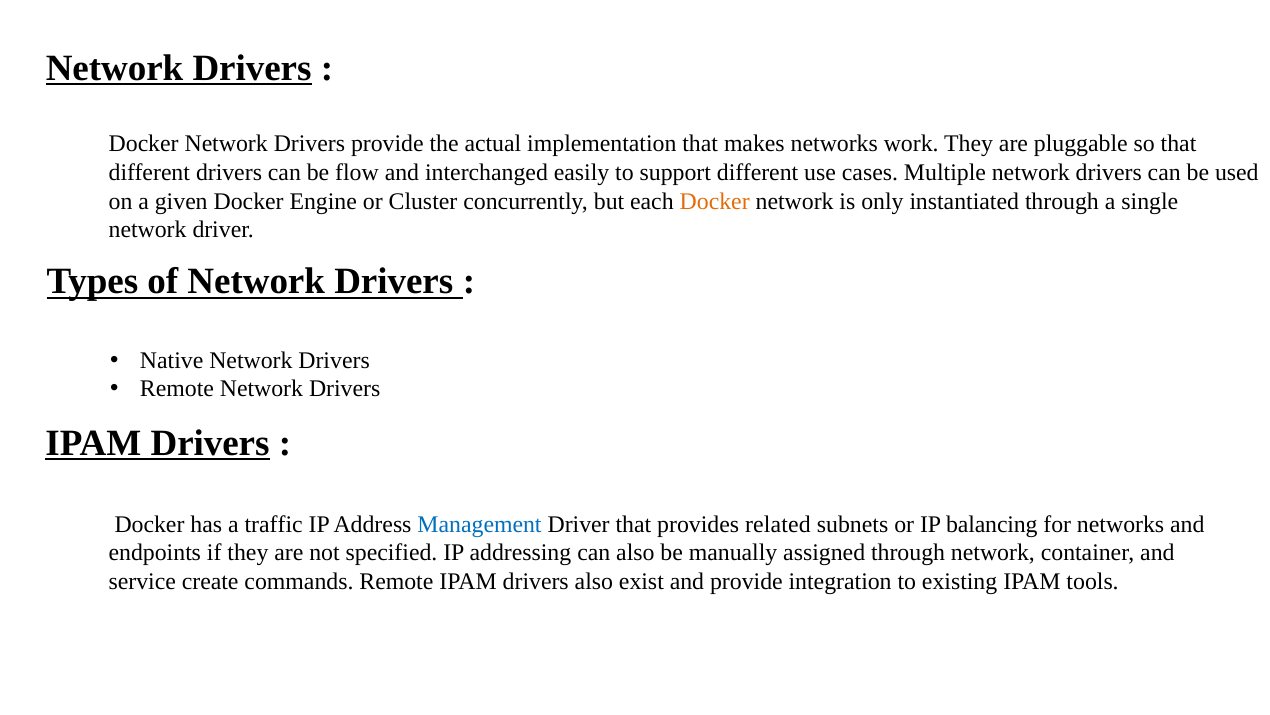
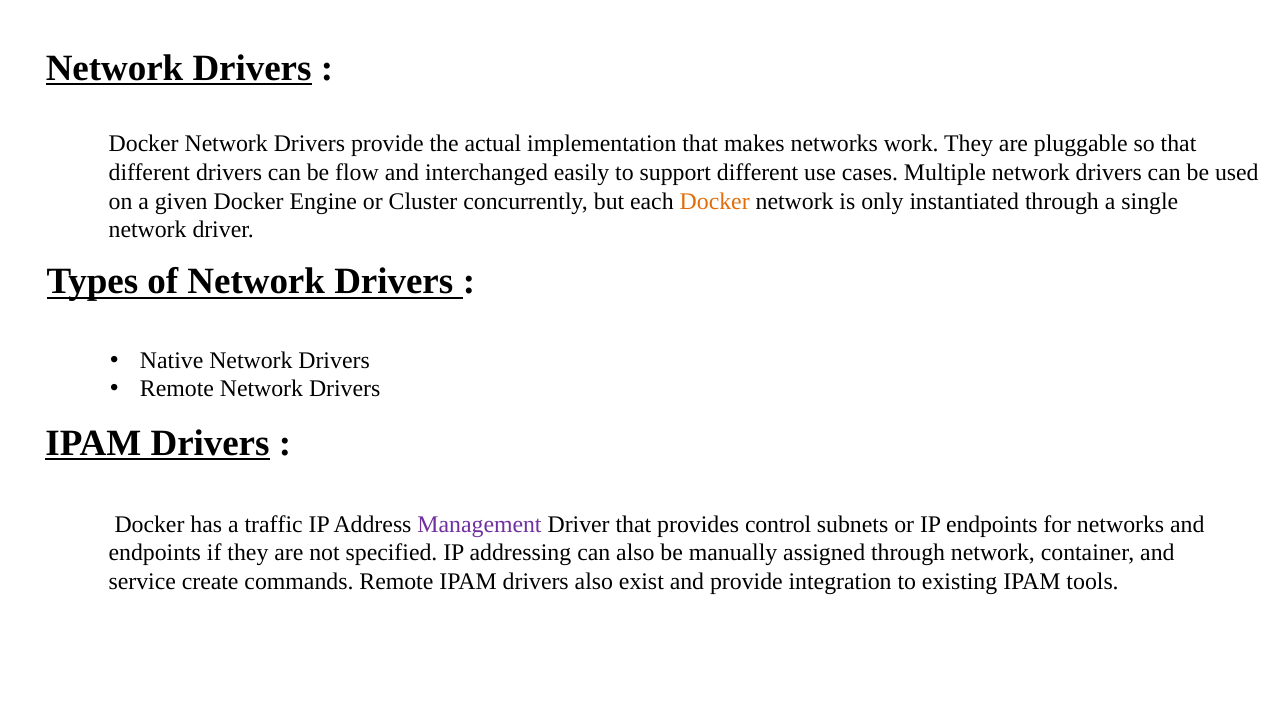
Management colour: blue -> purple (480, 524)
related: related -> control (778, 524)
IP balancing: balancing -> endpoints (992, 524)
